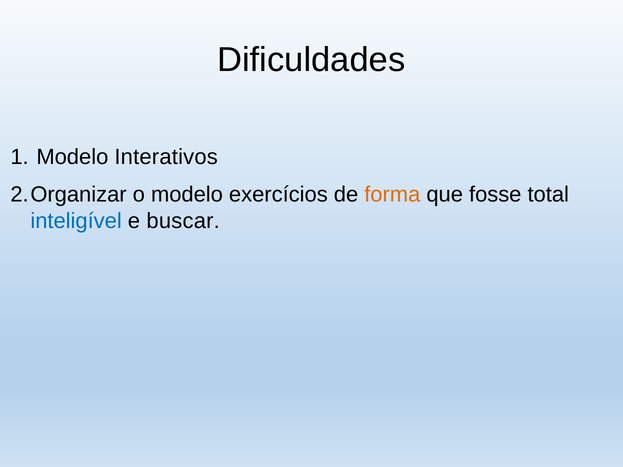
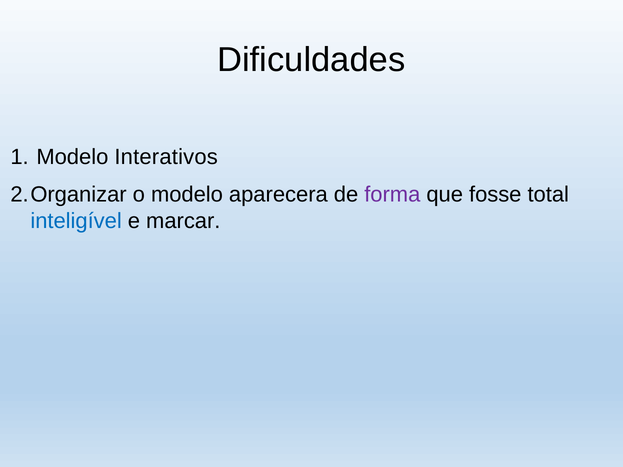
exercícios: exercícios -> aparecera (278, 195)
forma colour: orange -> purple (392, 195)
buscar: buscar -> marcar (183, 221)
